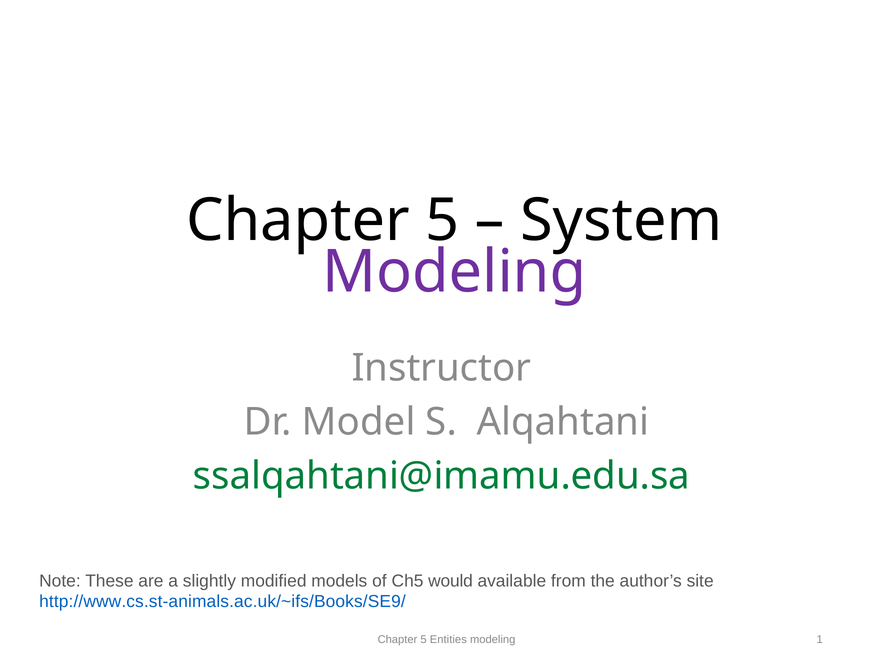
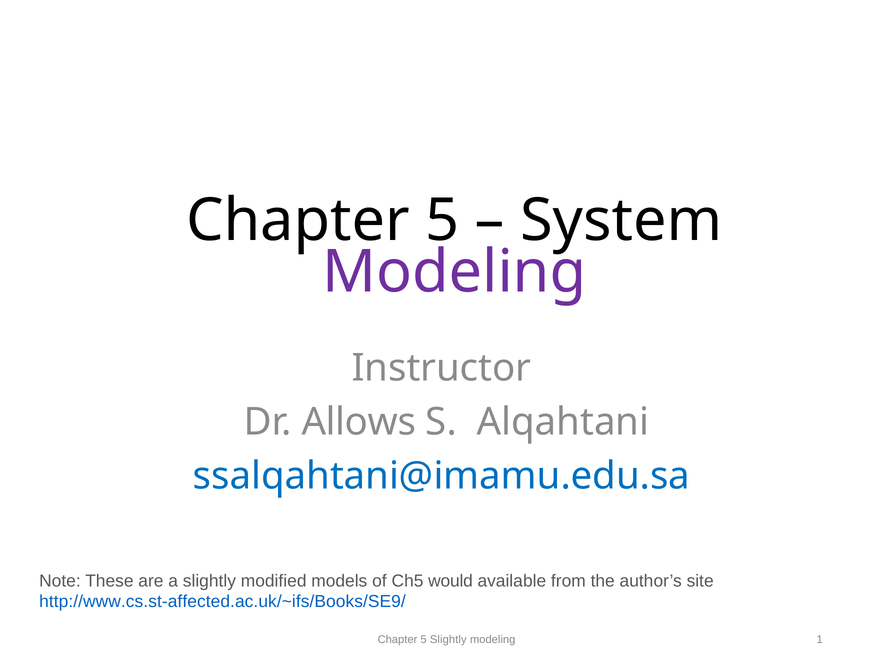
Model: Model -> Allows (359, 422)
ssalqahtani@imamu.edu.sa colour: green -> blue (441, 476)
http://www.cs.st-animals.ac.uk/~ifs/Books/SE9/: http://www.cs.st-animals.ac.uk/~ifs/Books/SE9/ -> http://www.cs.st-affected.ac.uk/~ifs/Books/SE9/ (222, 602)
5 Entities: Entities -> Slightly (448, 639)
